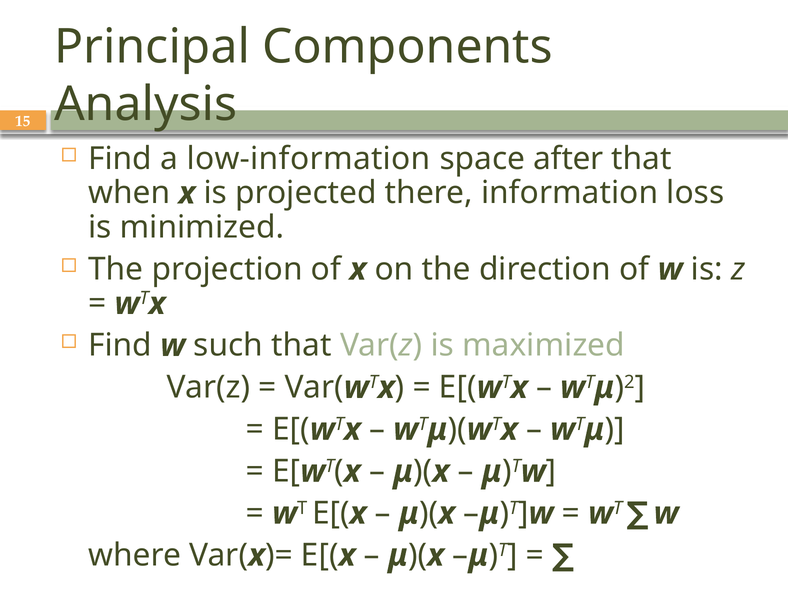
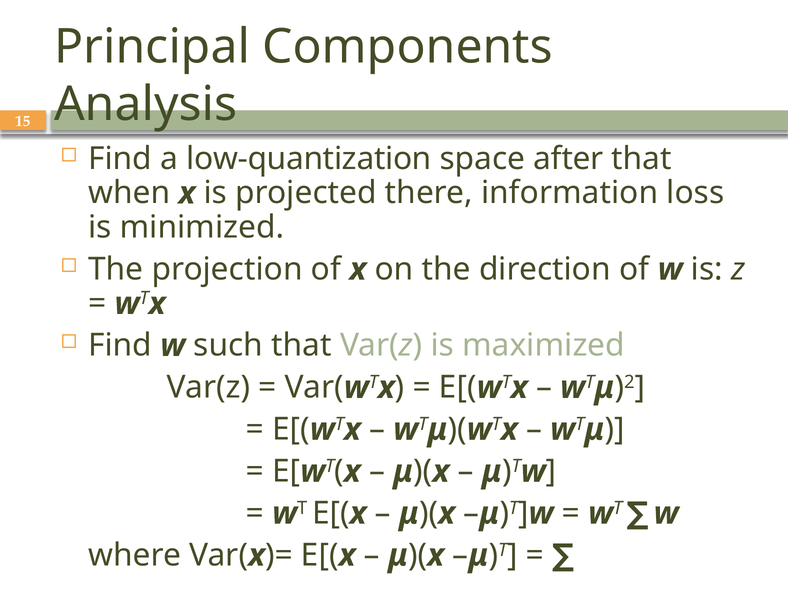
low-information: low-information -> low-quantization (309, 159)
